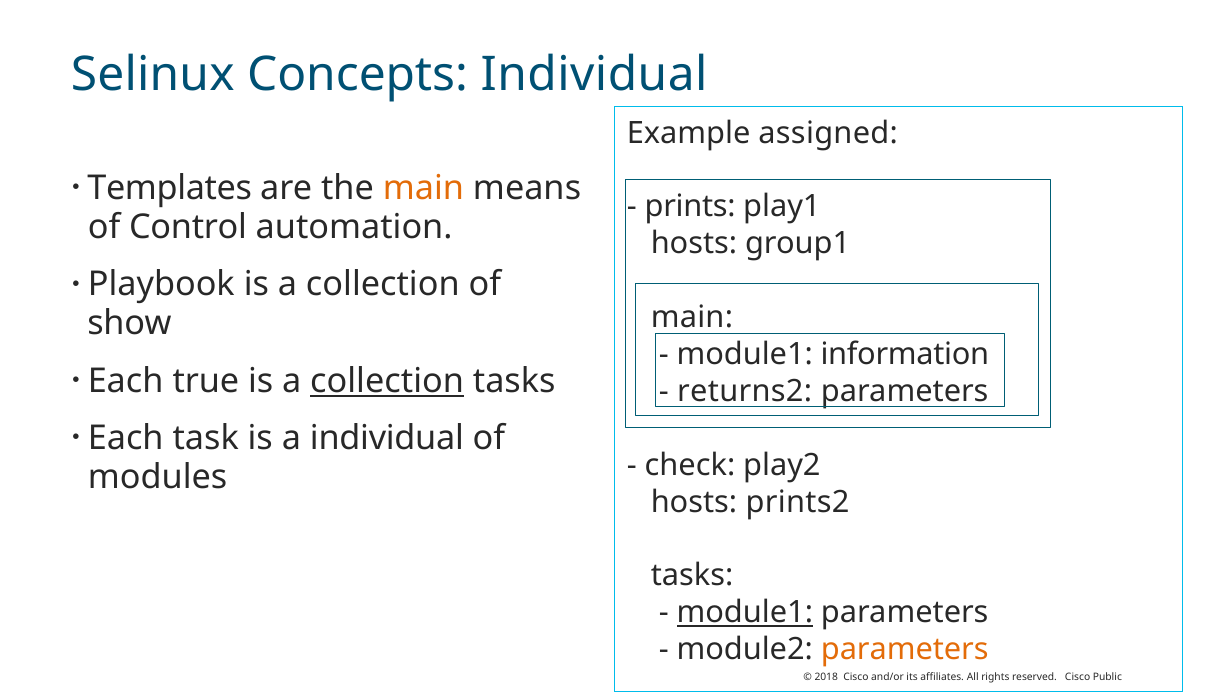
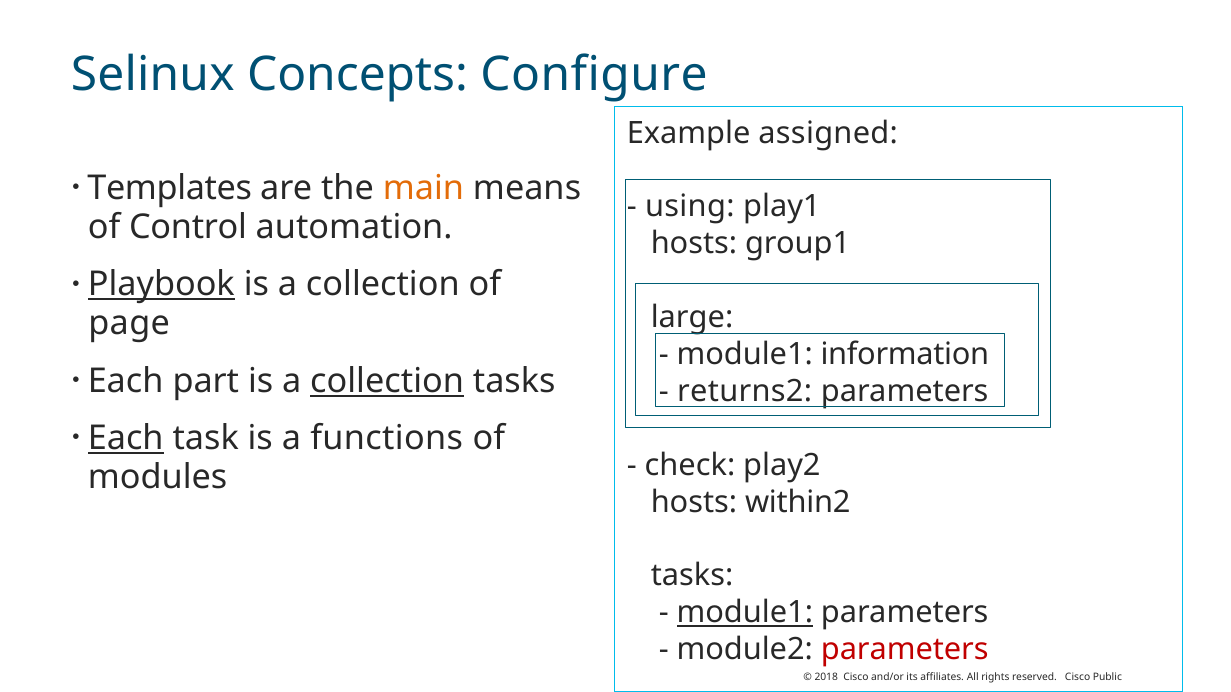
Concepts Individual: Individual -> Configure (594, 75)
prints: prints -> using (690, 207)
Playbook underline: none -> present (161, 285)
main: main -> large (692, 318)
show: show -> page (129, 324)
true: true -> part (206, 381)
Each underline: none -> present (126, 439)
a individual: individual -> functions (387, 439)
prints2: prints2 -> within2 (798, 502)
parameters colour: orange -> red (905, 650)
